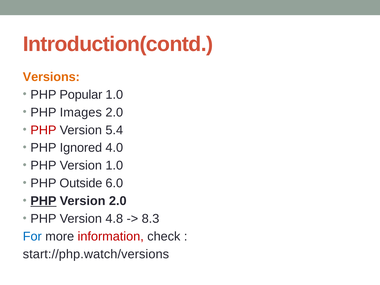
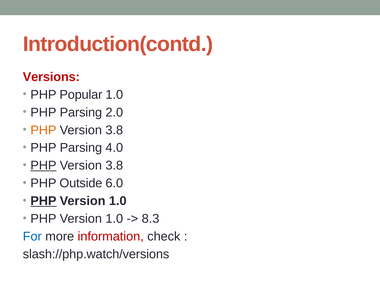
Versions colour: orange -> red (51, 77)
Images: Images -> Parsing (81, 112)
PHP colour: red -> orange (43, 130)
5.4: 5.4 -> 3.8 (114, 130)
Ignored: Ignored -> Parsing (81, 148)
PHP underline: none -> present (43, 166)
1.0: 1.0 -> 3.8 (114, 166)
2.0: 2.0 -> 1.0 (118, 201)
4.8: 4.8 -> 1.0 (114, 219)
start://php.watch/versions: start://php.watch/versions -> slash://php.watch/versions (96, 254)
